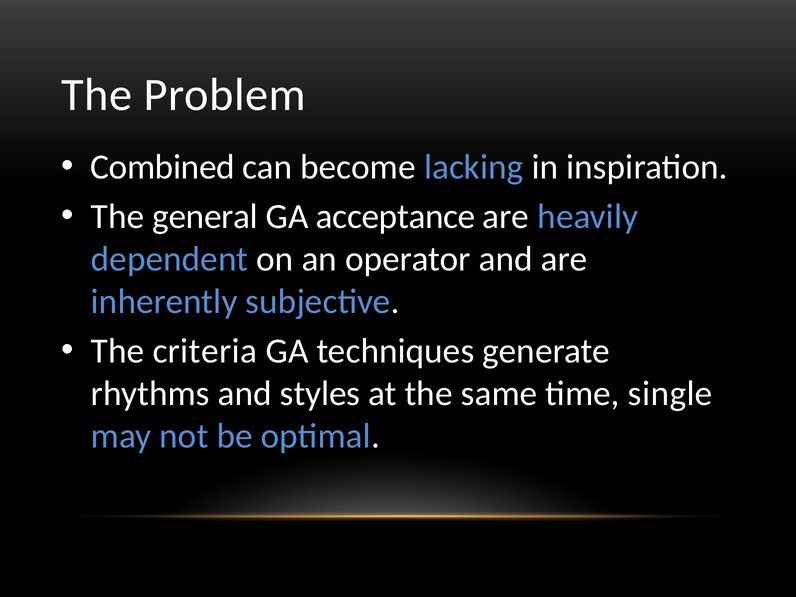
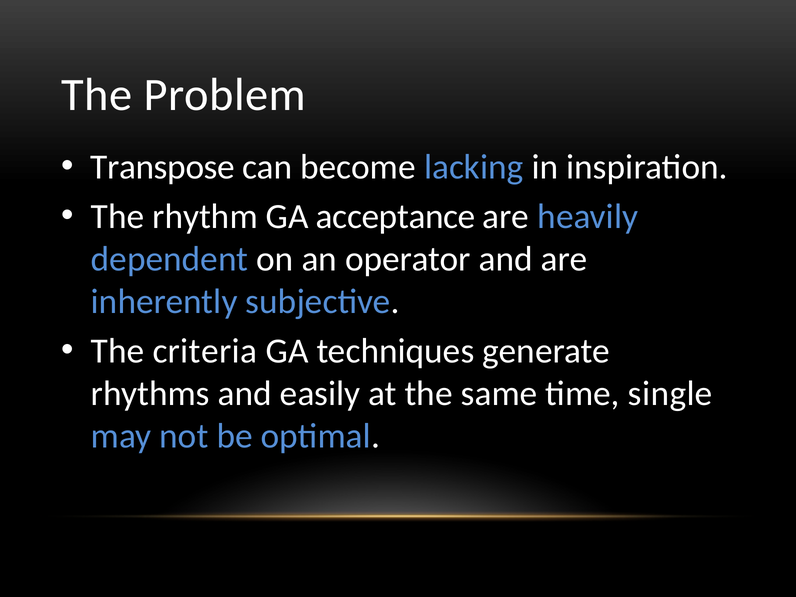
Combined: Combined -> Transpose (163, 167)
general: general -> rhythm (205, 217)
styles: styles -> easily (320, 393)
